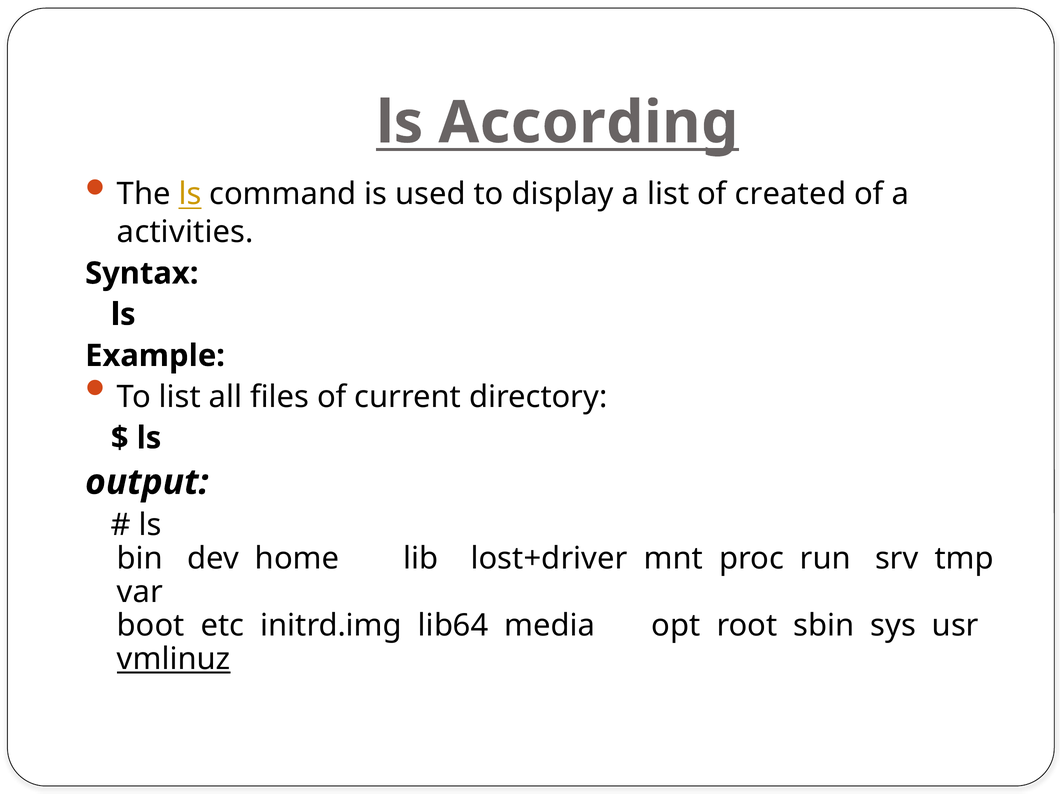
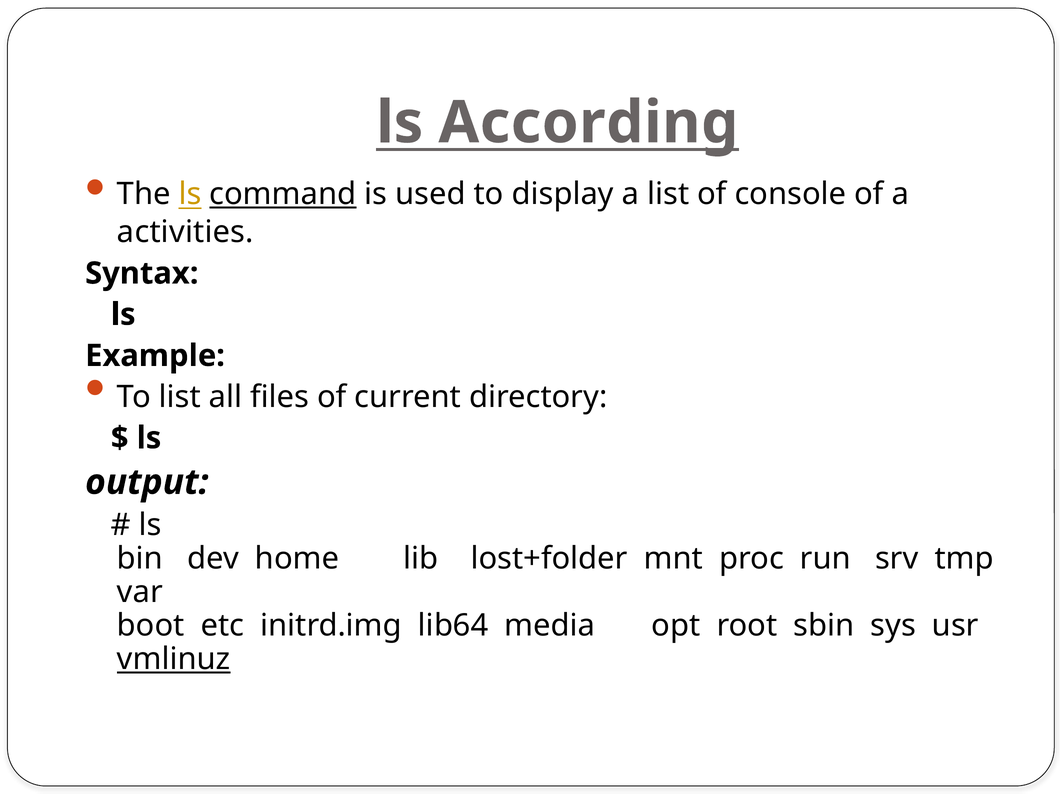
command underline: none -> present (283, 194)
created: created -> console (790, 194)
lost+driver: lost+driver -> lost+folder (549, 558)
